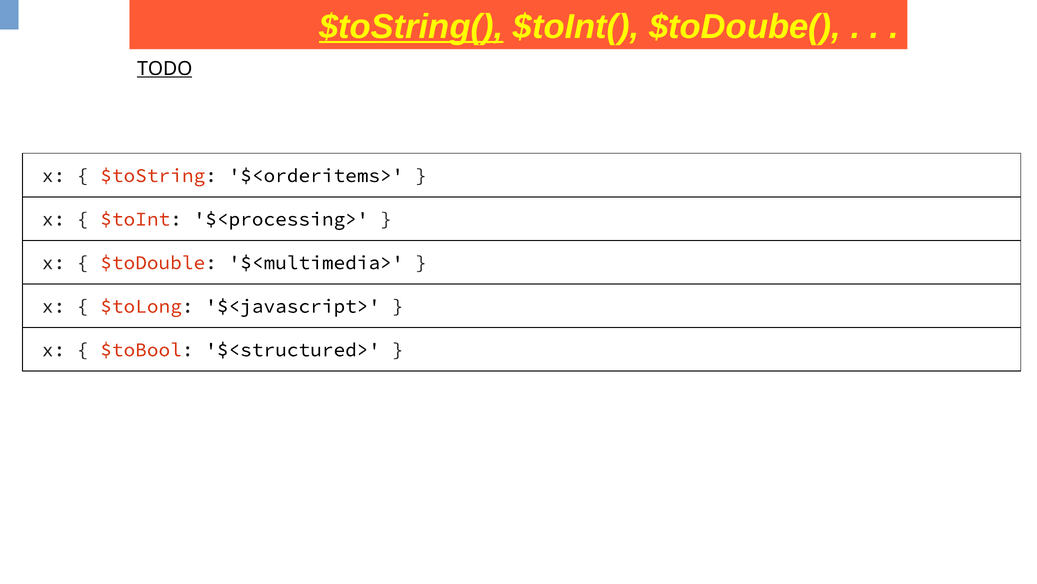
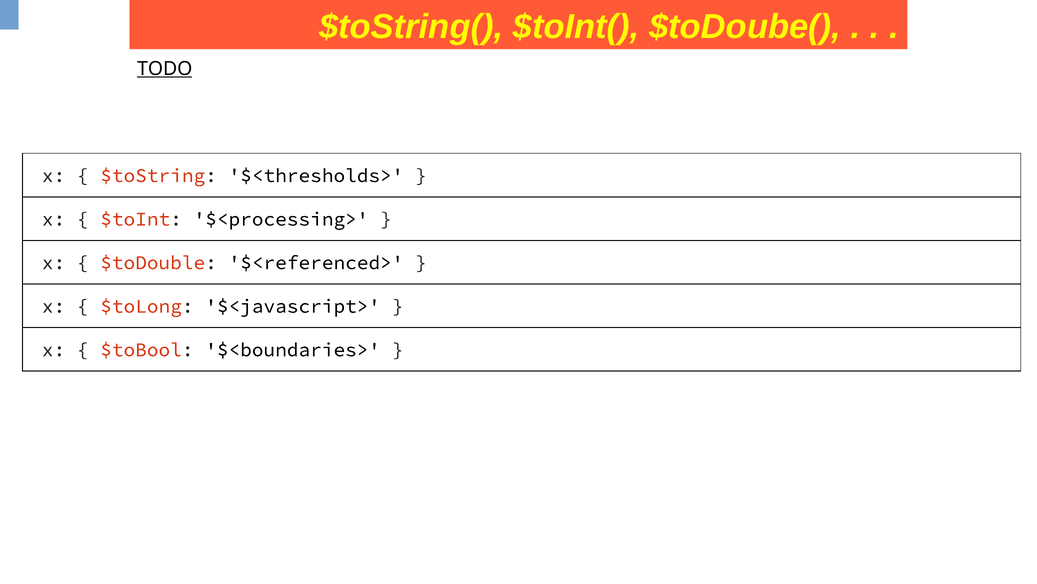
$toString( underline: present -> none (411, 27)
$<orderitems>: $<orderitems> -> $<thresholds> (316, 175)
$<multimedia>: $<multimedia> -> $<referenced> (316, 262)
$<structured>: $<structured> -> $<boundaries> (293, 349)
